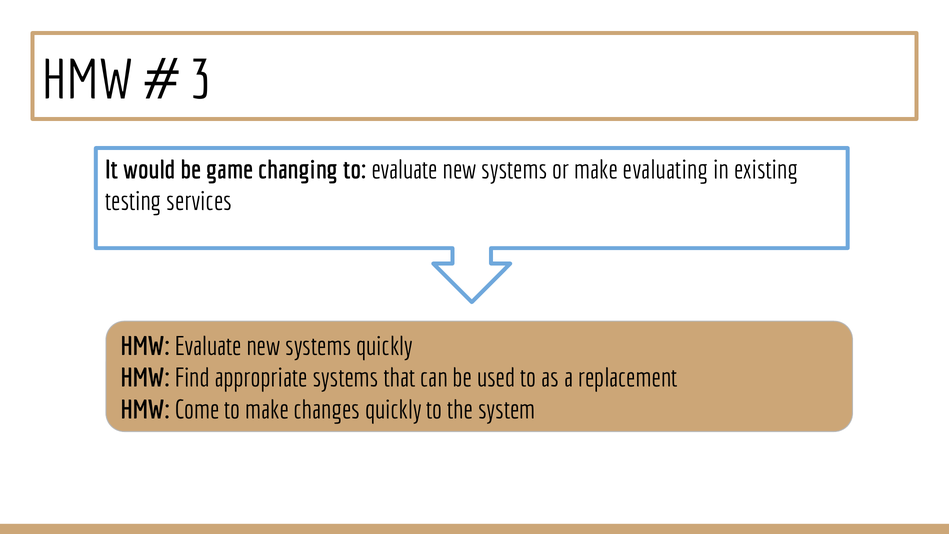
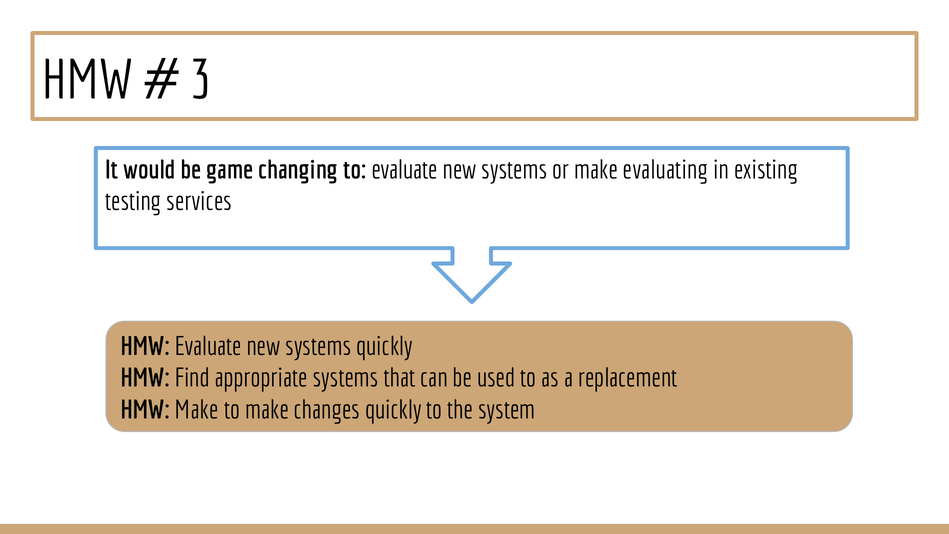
HMW Come: Come -> Make (197, 410)
